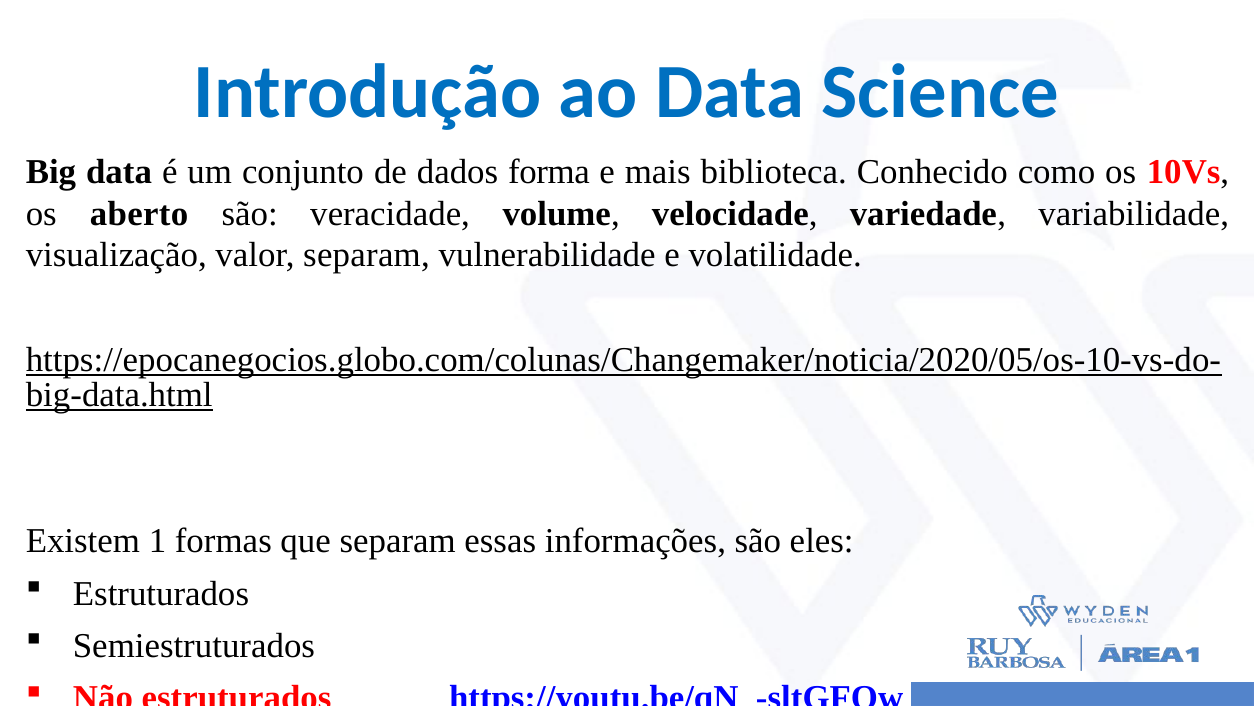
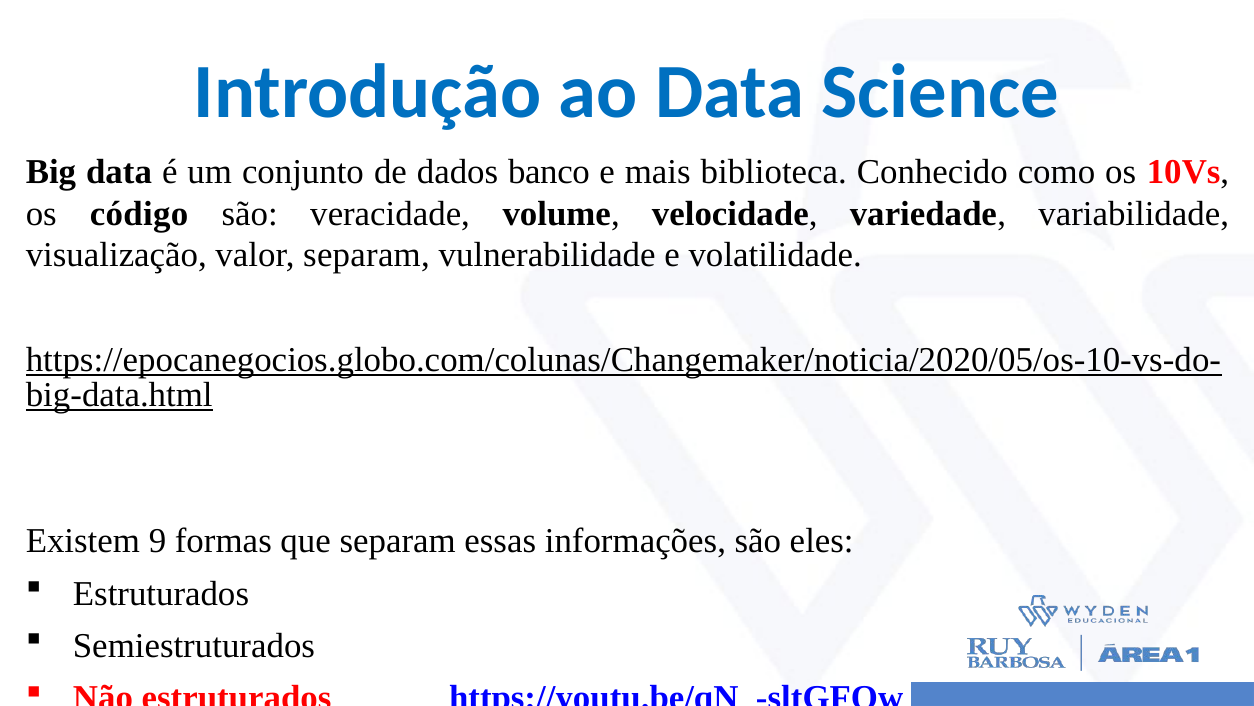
forma: forma -> banco (549, 172)
aberto: aberto -> código (139, 213)
1: 1 -> 9 (158, 541)
